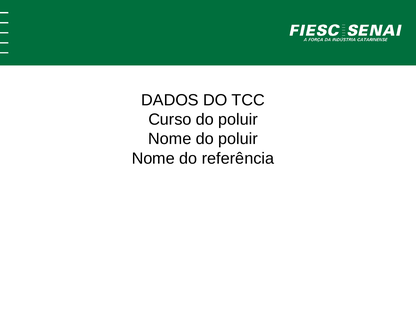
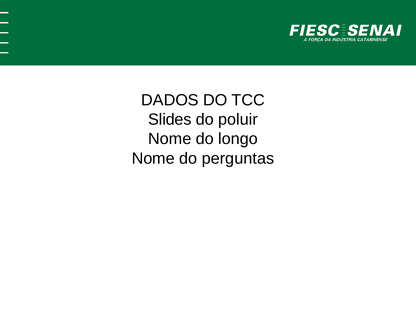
Curso: Curso -> Slides (170, 120)
Nome do poluir: poluir -> longo (238, 139)
referência: referência -> perguntas (238, 158)
